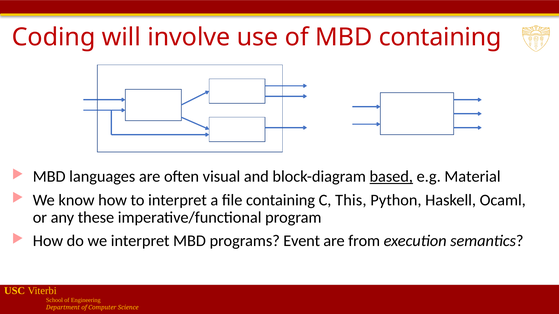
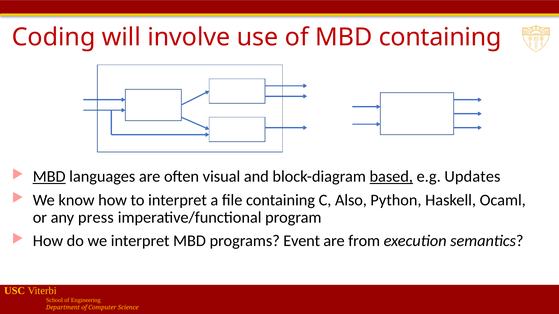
MBD underline: none -> present (49, 177)
Material: Material -> Updates (472, 177)
This: This -> Also (351, 200)
these: these -> press (96, 218)
